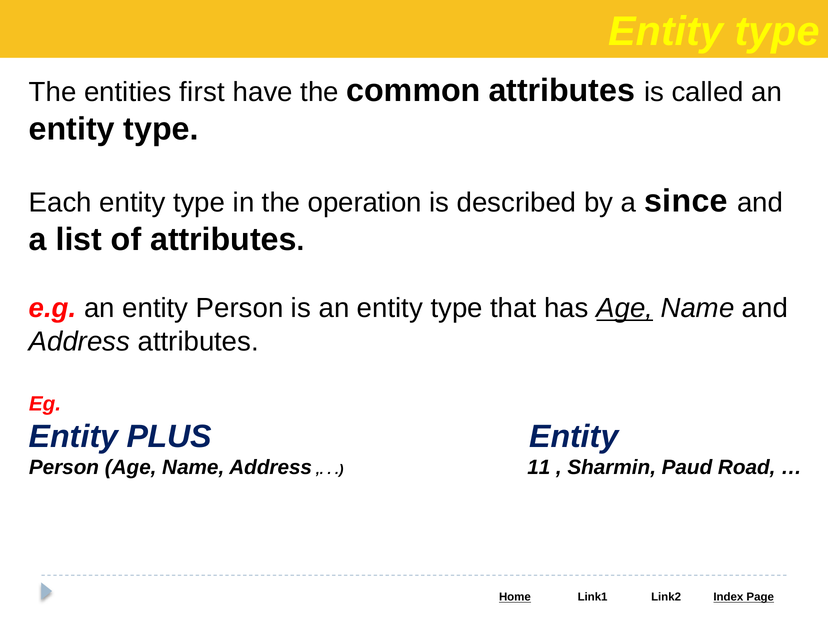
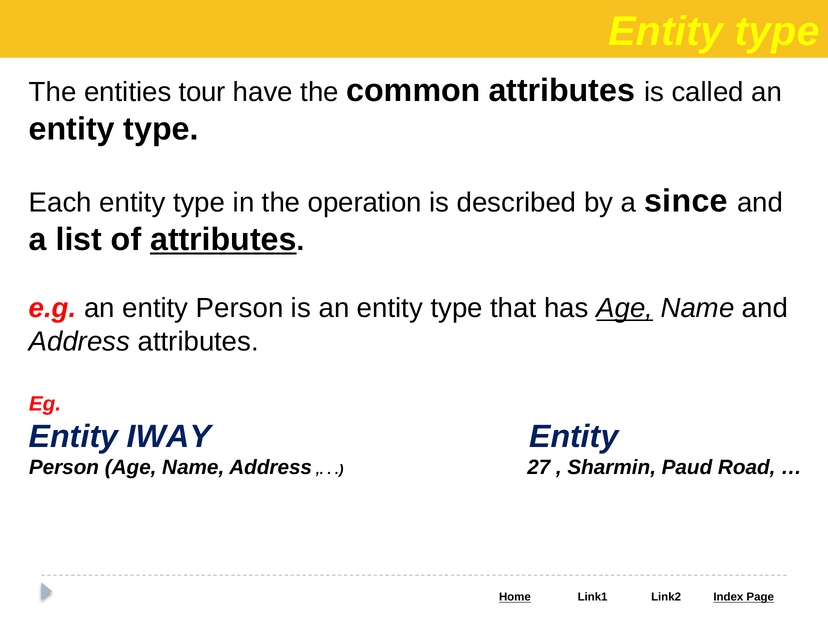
first: first -> tour (202, 92)
attributes underline: none -> present (223, 240)
PLUS: PLUS -> IWAY (169, 436)
11: 11 -> 27 (539, 467)
